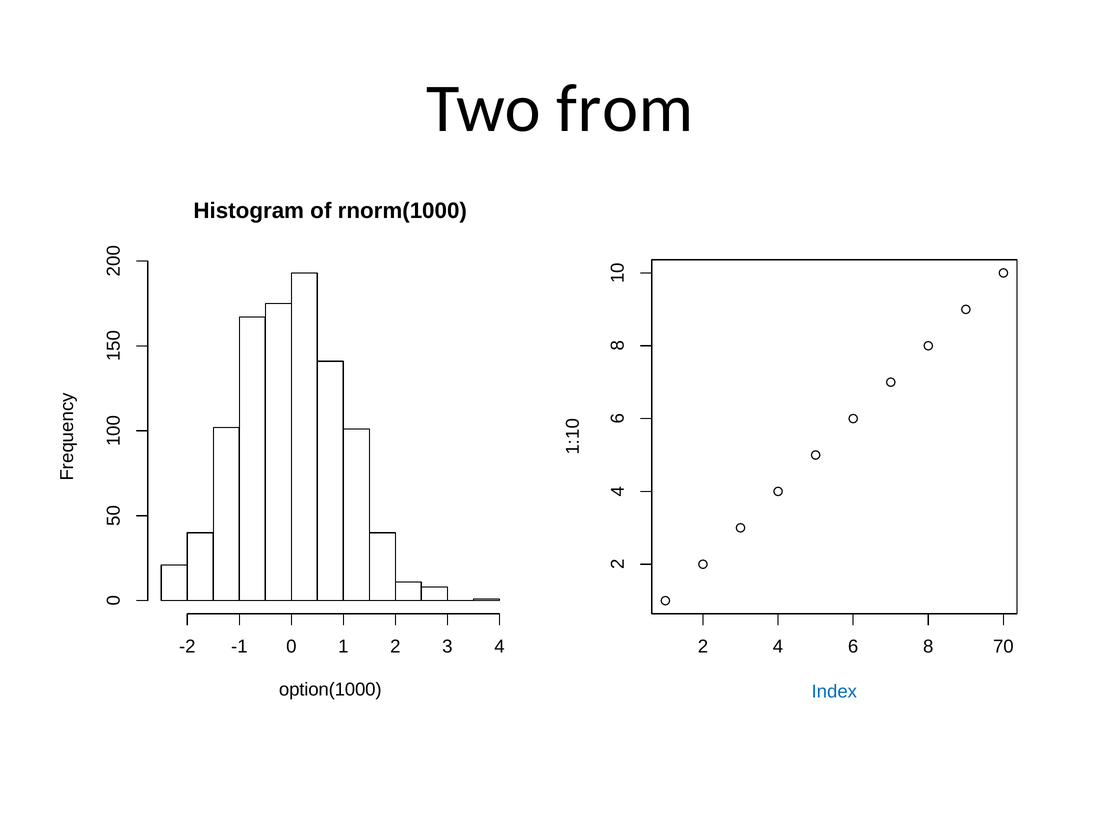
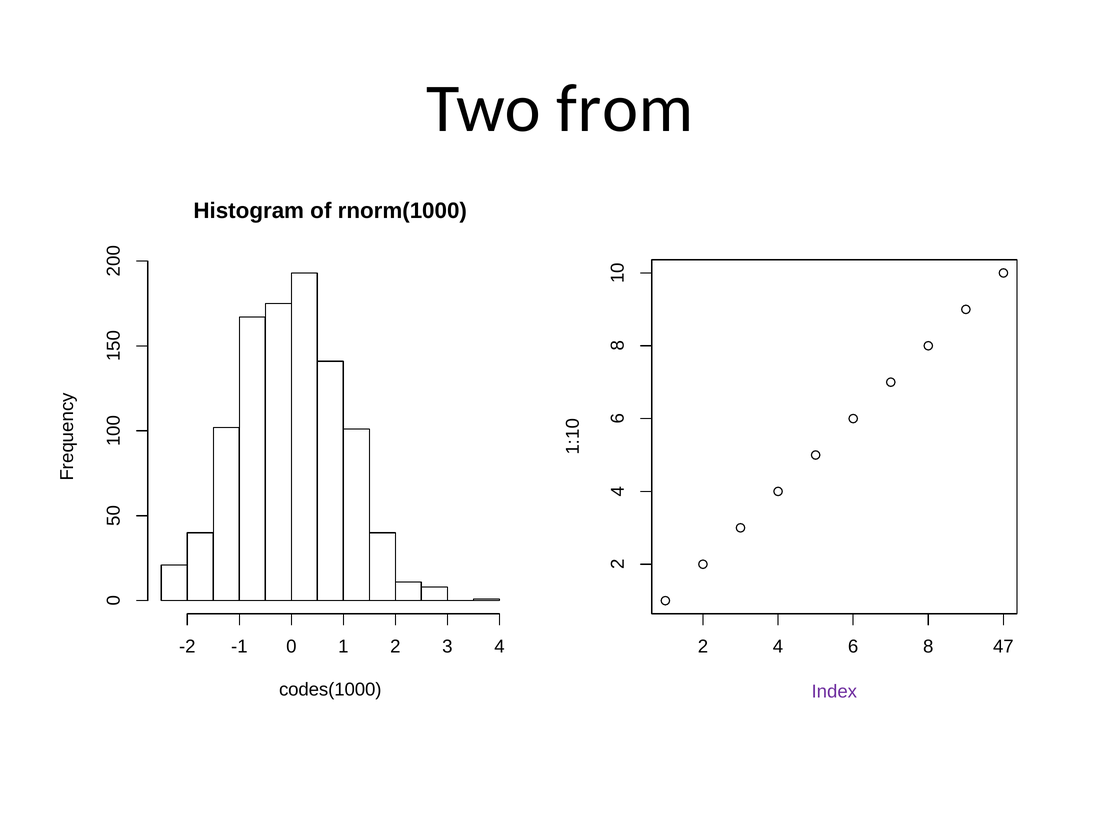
70: 70 -> 47 (1003, 647)
option(1000: option(1000 -> codes(1000 (330, 690)
Index colour: blue -> purple (834, 691)
